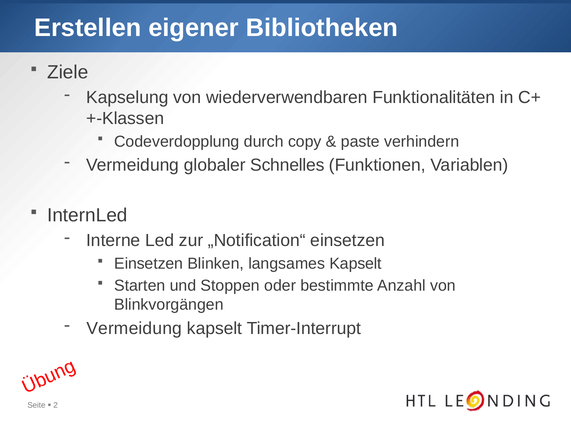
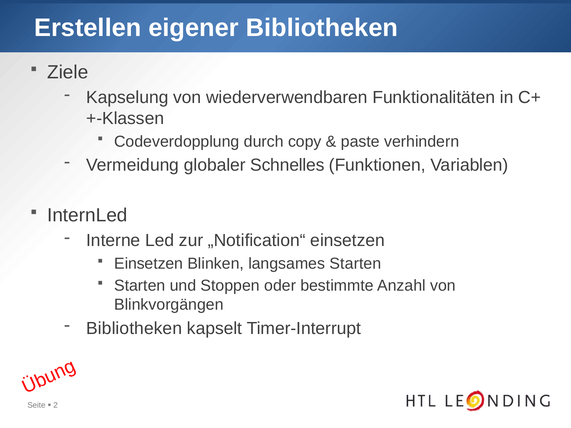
langsames Kapselt: Kapselt -> Starten (355, 264)
Vermeidung: Vermeidung -> Bibliotheken (134, 328)
